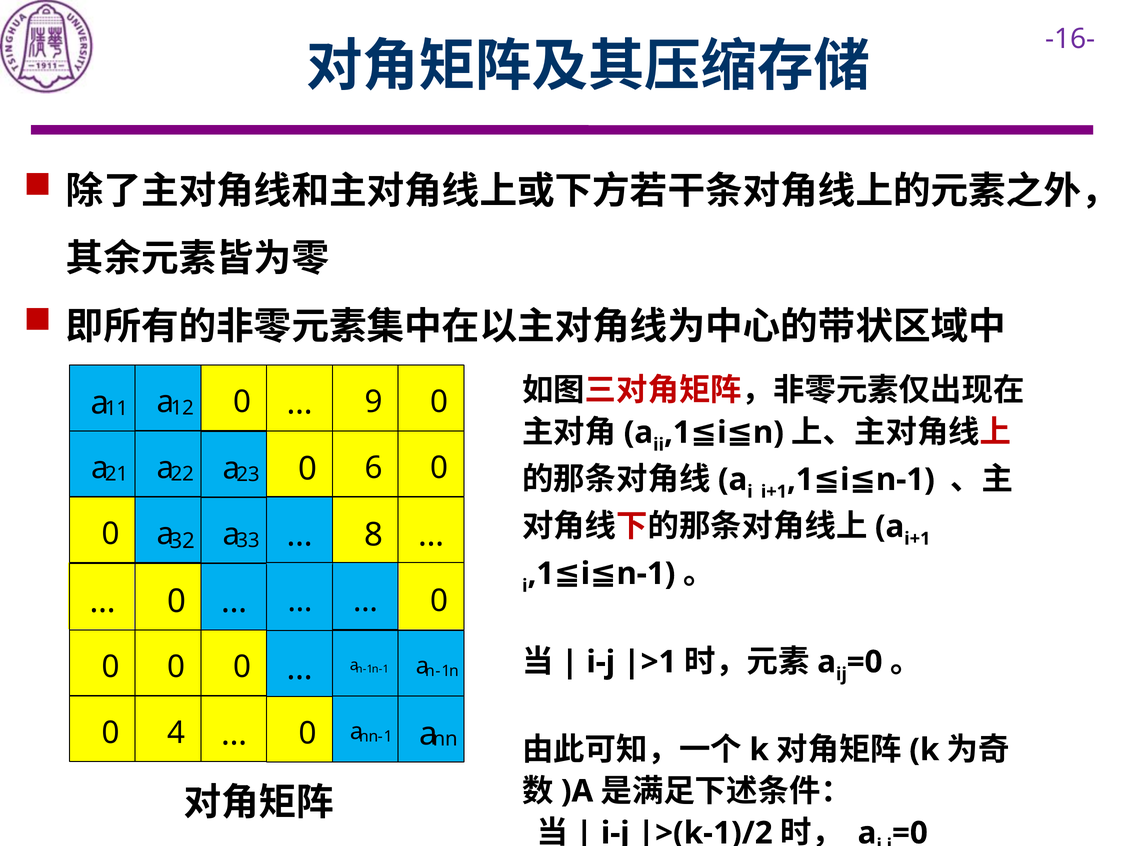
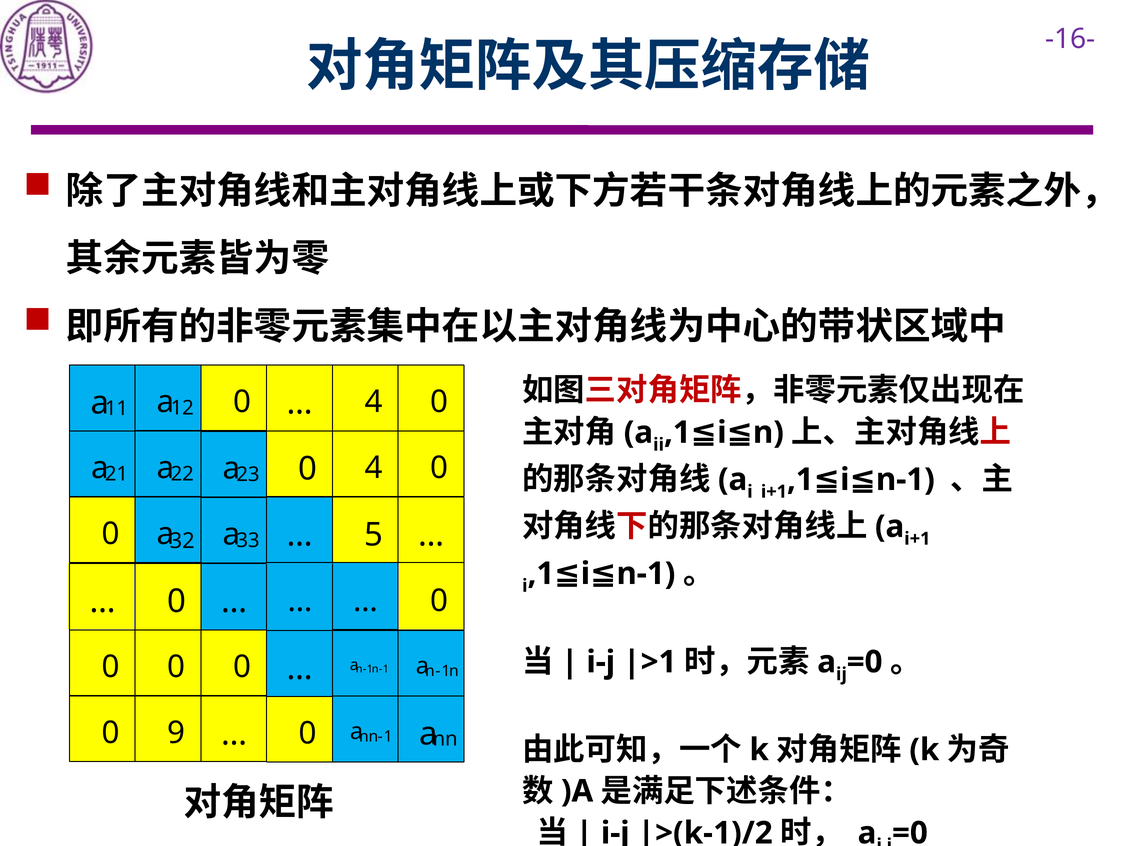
0 9: 9 -> 4 (374, 402)
23 6: 6 -> 4 (374, 468)
8: 8 -> 5 (374, 535)
4: 4 -> 9 (176, 733)
